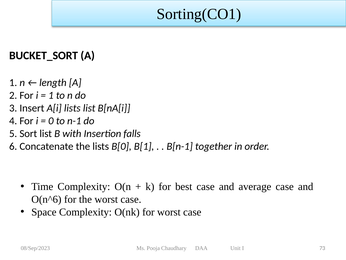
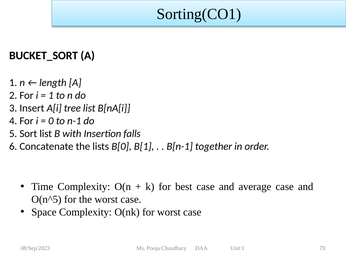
A[i lists: lists -> tree (72, 108)
O(n^6: O(n^6 -> O(n^5 (46, 199)
